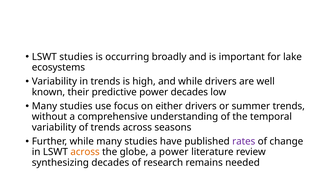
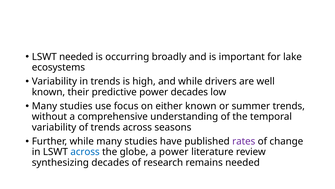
LSWT studies: studies -> needed (76, 57)
either drivers: drivers -> known (201, 106)
across colour: orange -> blue (85, 152)
